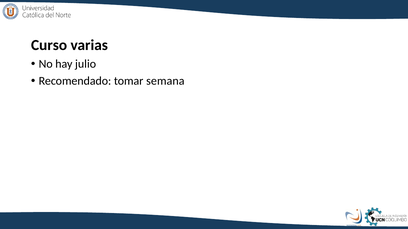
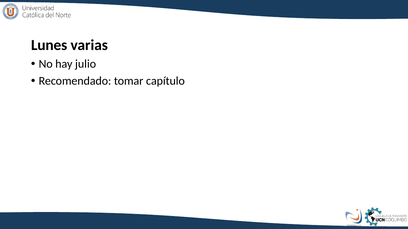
Curso: Curso -> Lunes (49, 45)
semana: semana -> capítulo (165, 81)
